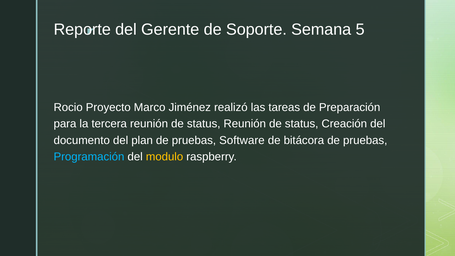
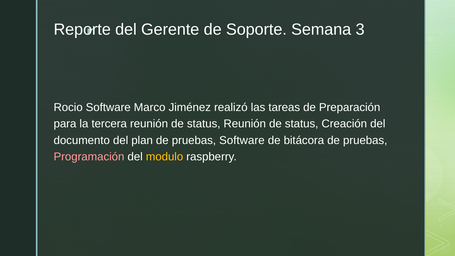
5: 5 -> 3 (360, 30)
Rocio Proyecto: Proyecto -> Software (108, 107)
Programación colour: light blue -> pink (89, 157)
